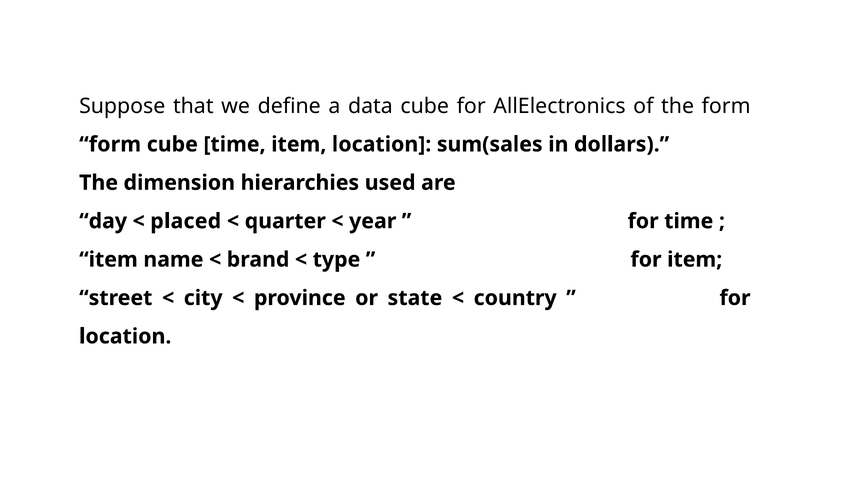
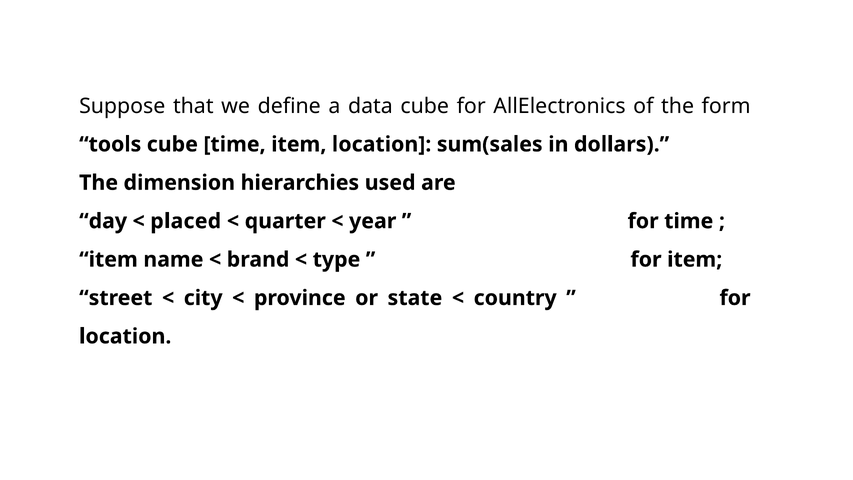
form: form -> tools (110, 144)
